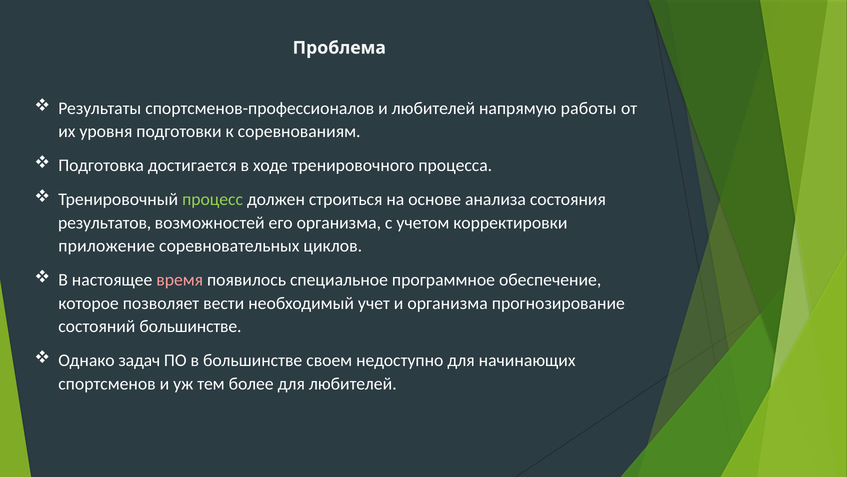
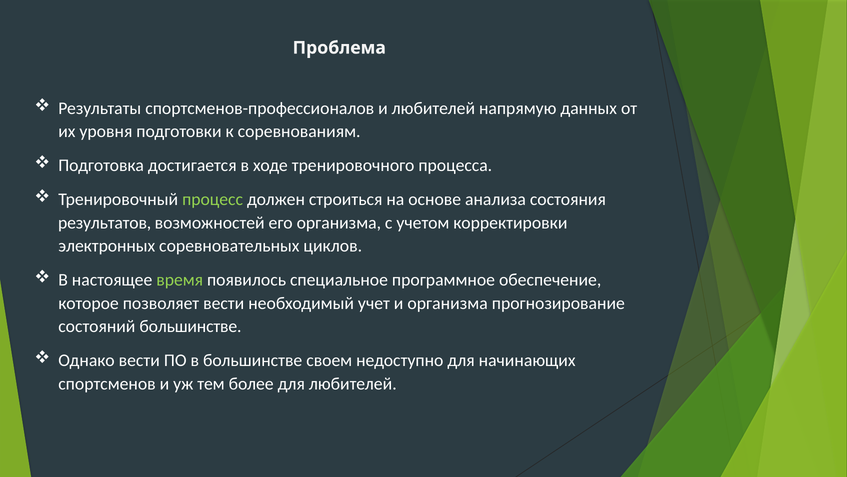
работы: работы -> данных (589, 108)
приложение: приложение -> электронных (107, 246)
время colour: pink -> light green (180, 280)
Однако задач: задач -> вести (139, 360)
